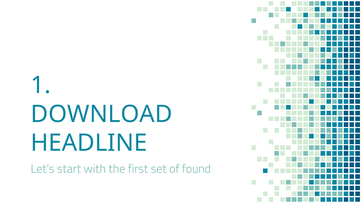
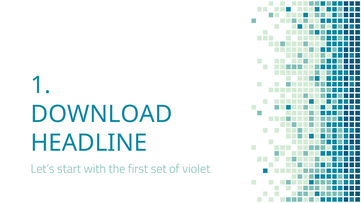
found: found -> violet (196, 169)
